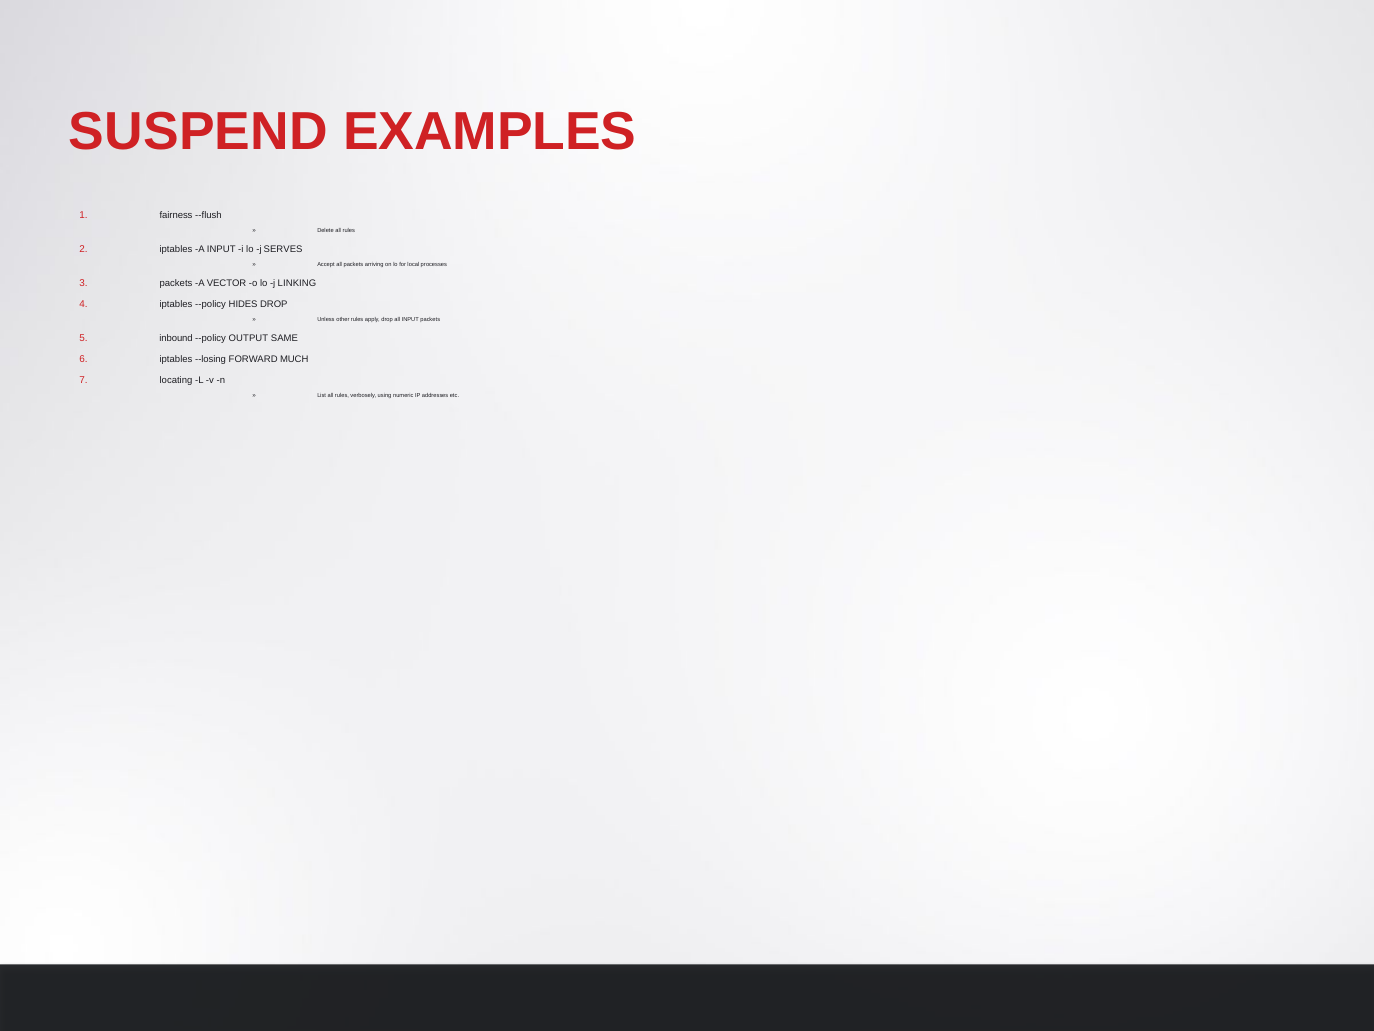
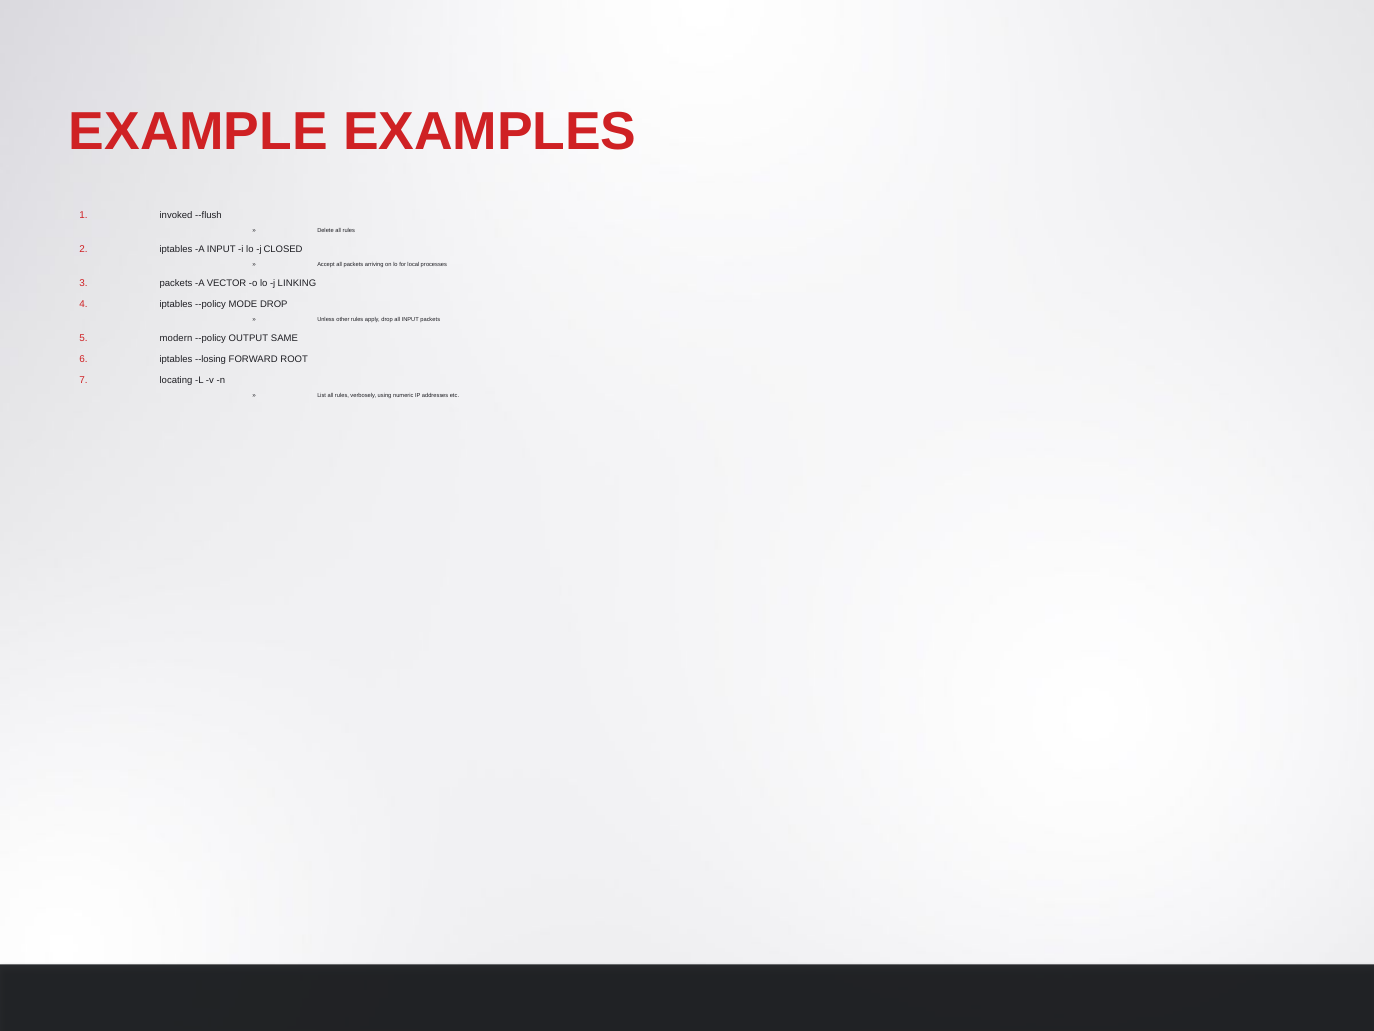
SUSPEND: SUSPEND -> EXAMPLE (198, 131)
fairness: fairness -> invoked (176, 215)
SERVES: SERVES -> CLOSED (283, 249)
HIDES: HIDES -> MODE (243, 304)
inbound: inbound -> modern (176, 338)
MUCH: MUCH -> ROOT (294, 359)
